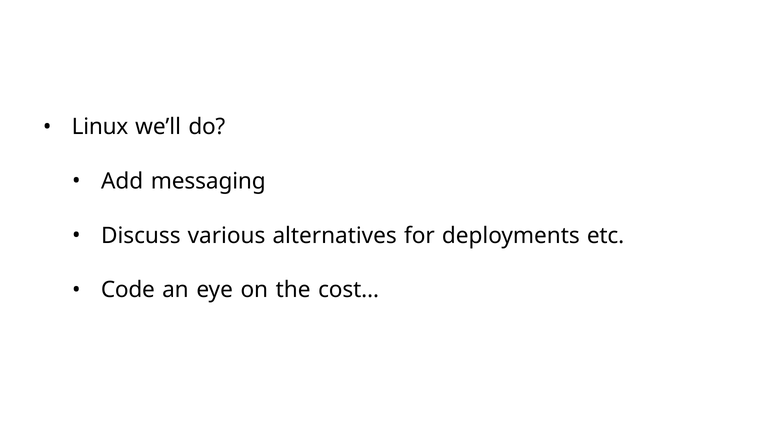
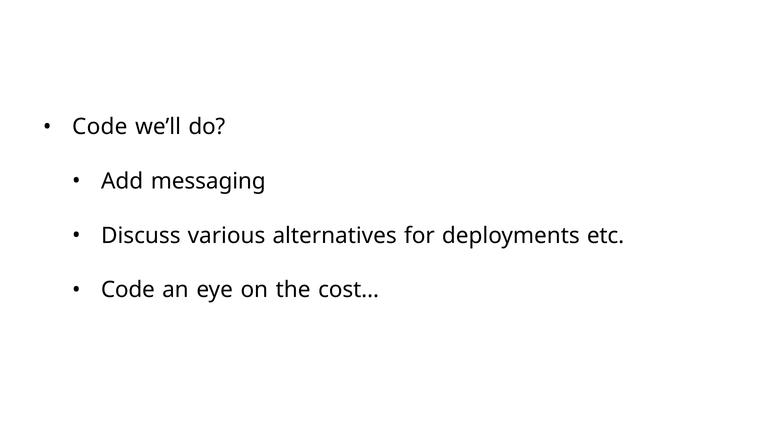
Linux: Linux -> Code (100, 127)
